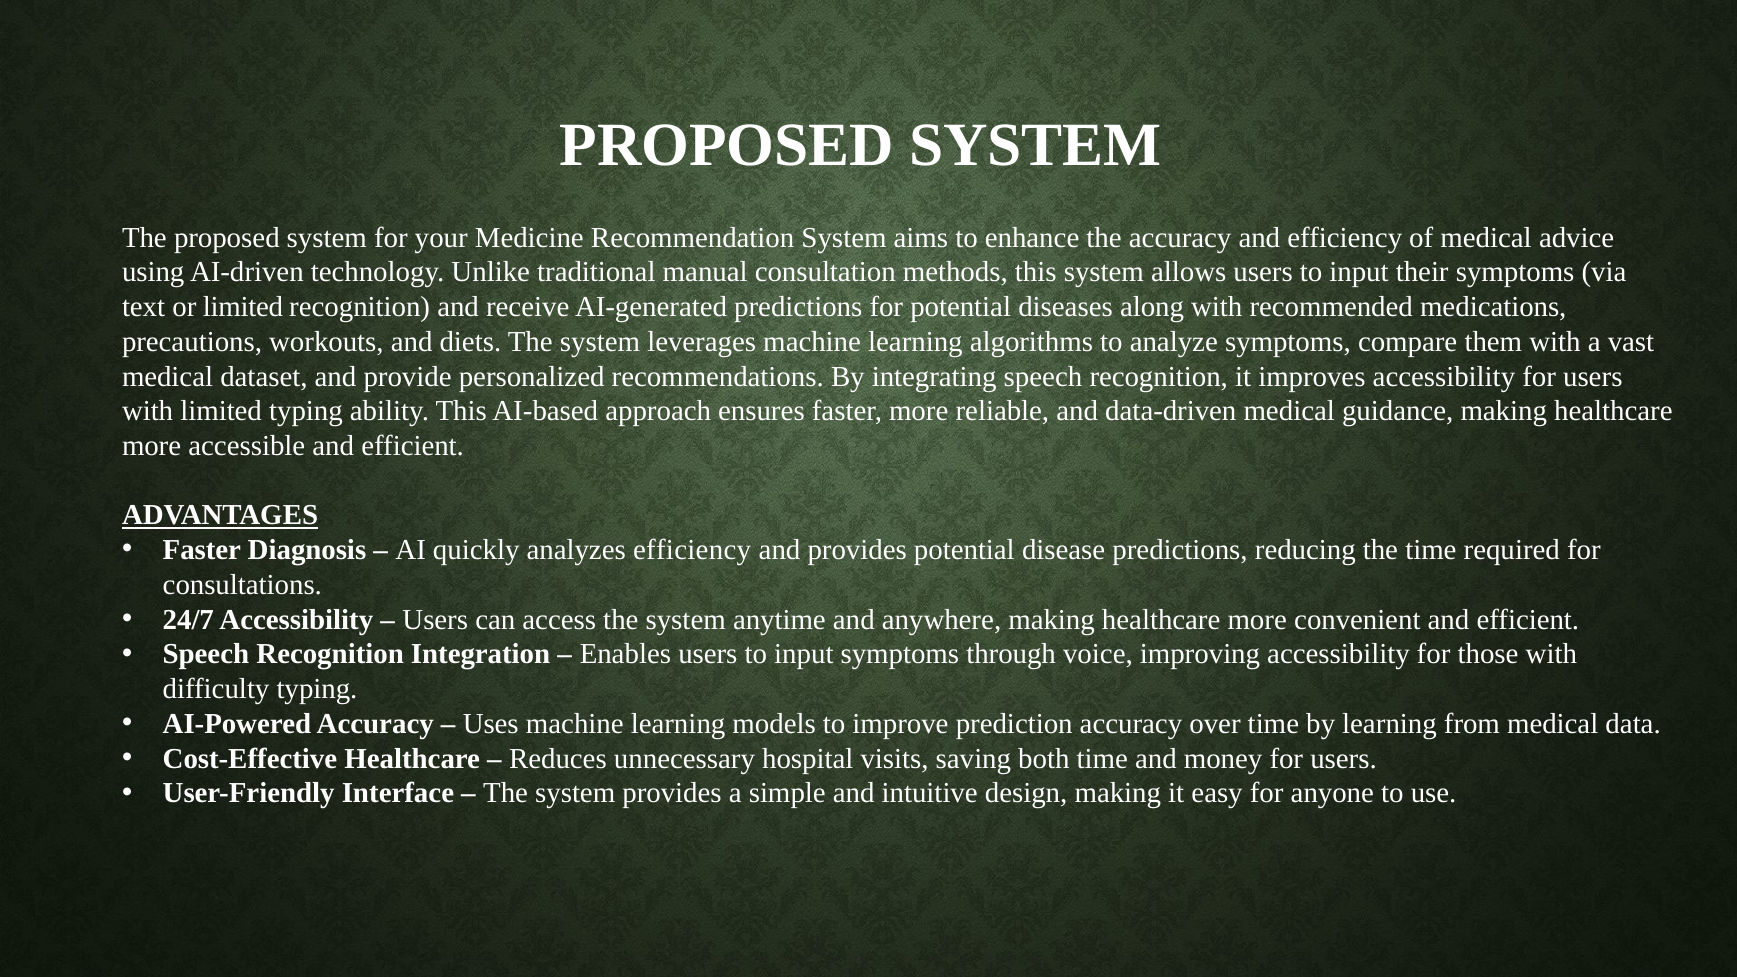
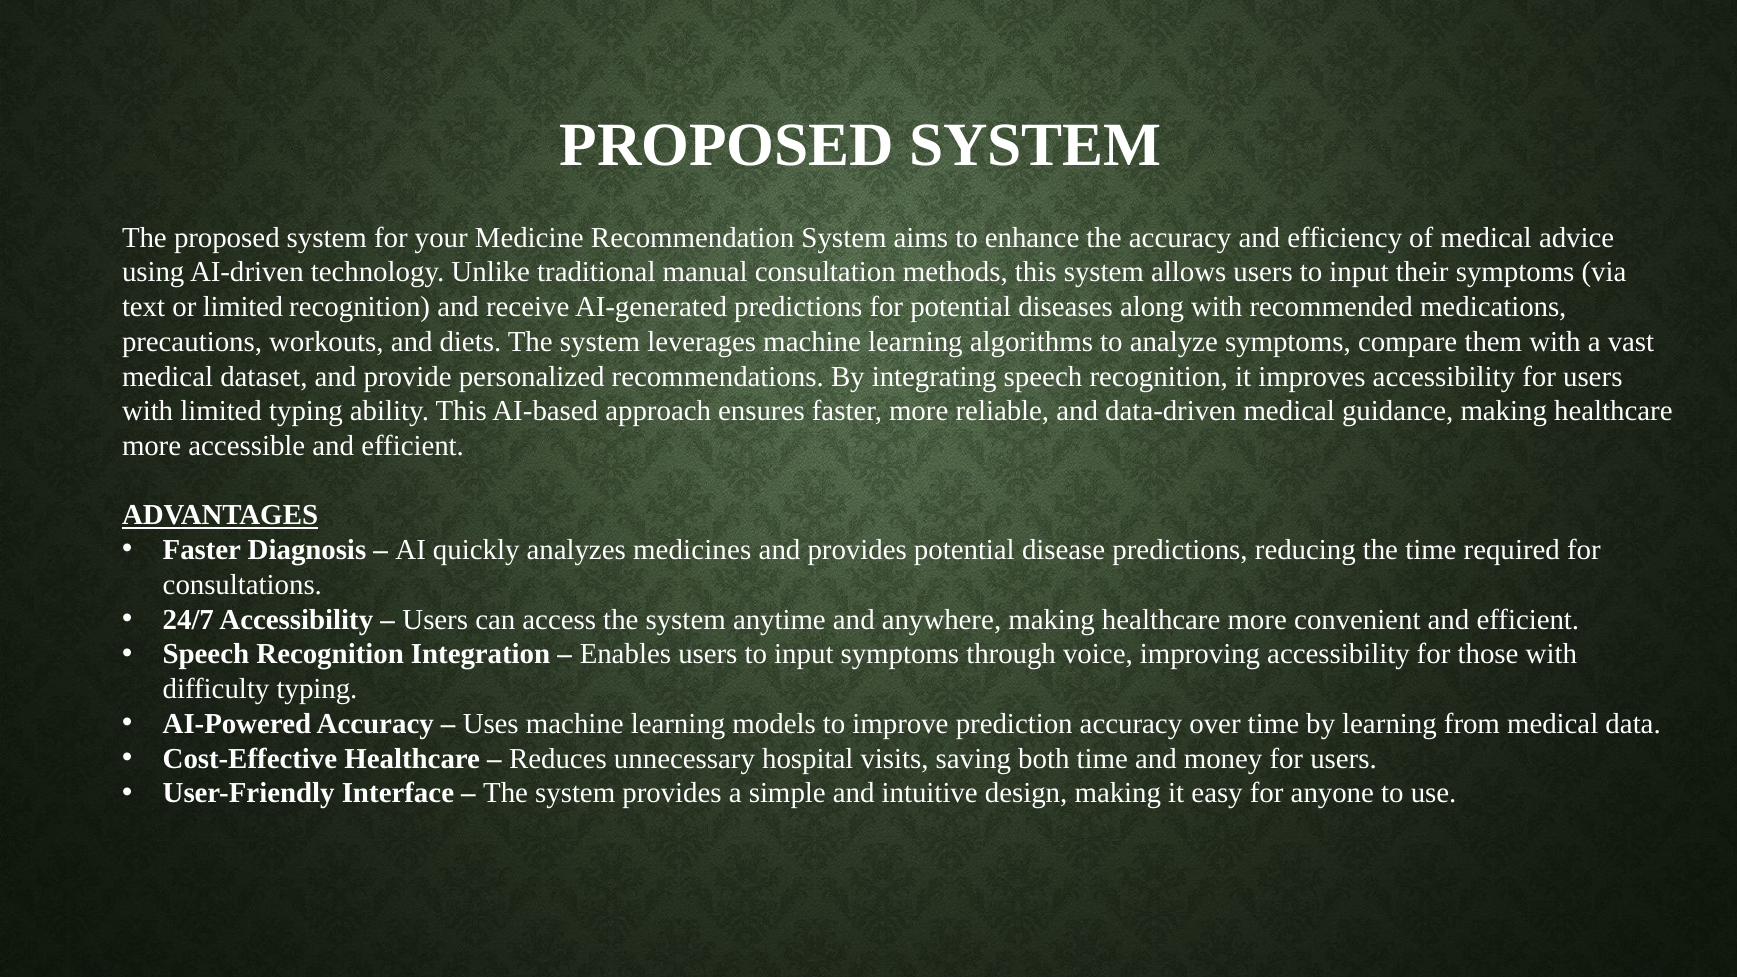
analyzes efficiency: efficiency -> medicines (692, 550)
